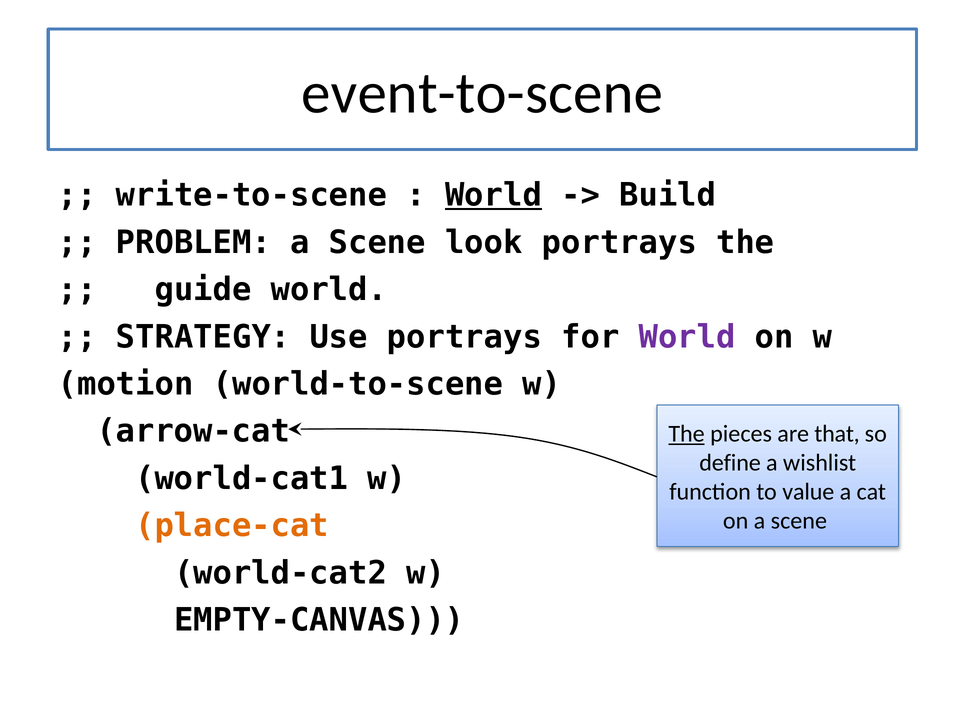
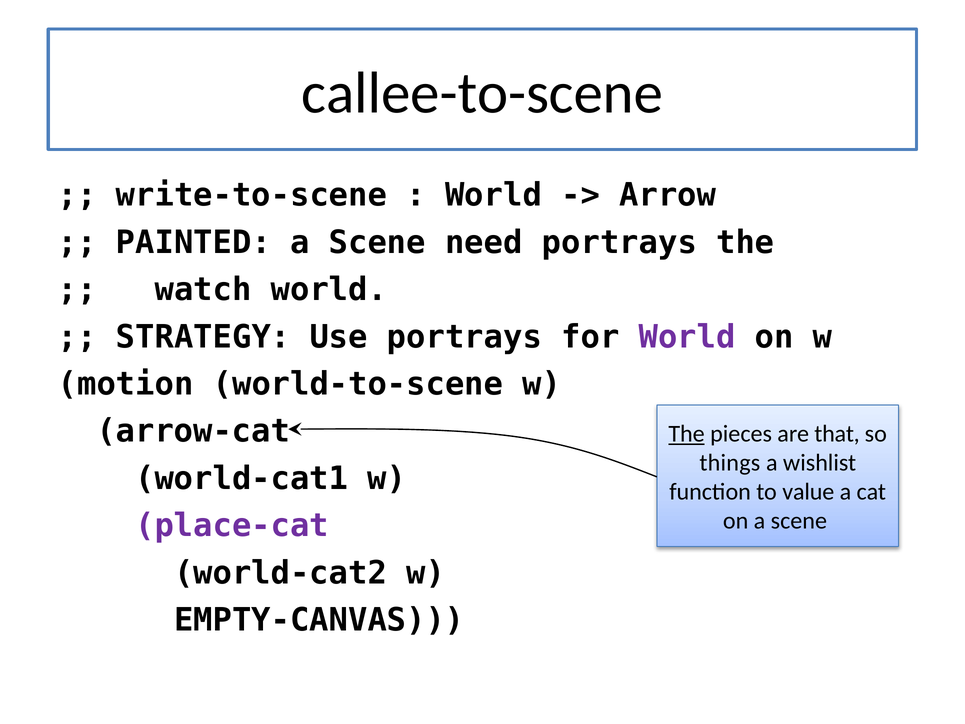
event-to-scene: event-to-scene -> callee-to-scene (482, 93)
World underline: present -> none (494, 195)
Build: Build -> Arrow (668, 195)
PROBLEM: PROBLEM -> PAINTED (193, 242)
look: look -> need (484, 242)
guide: guide -> watch (203, 290)
define: define -> things (730, 463)
place-cat colour: orange -> purple (232, 526)
